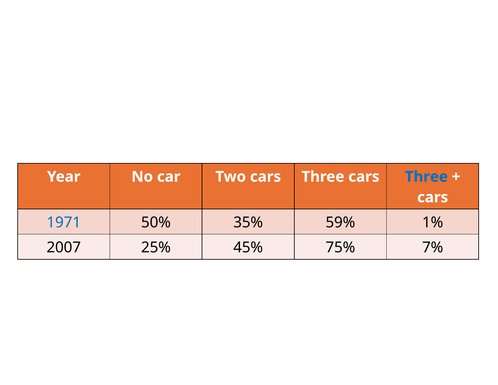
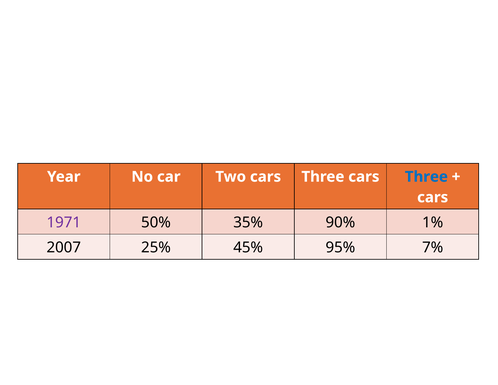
1971 colour: blue -> purple (64, 222)
59%: 59% -> 90% (340, 222)
75%: 75% -> 95% (340, 248)
